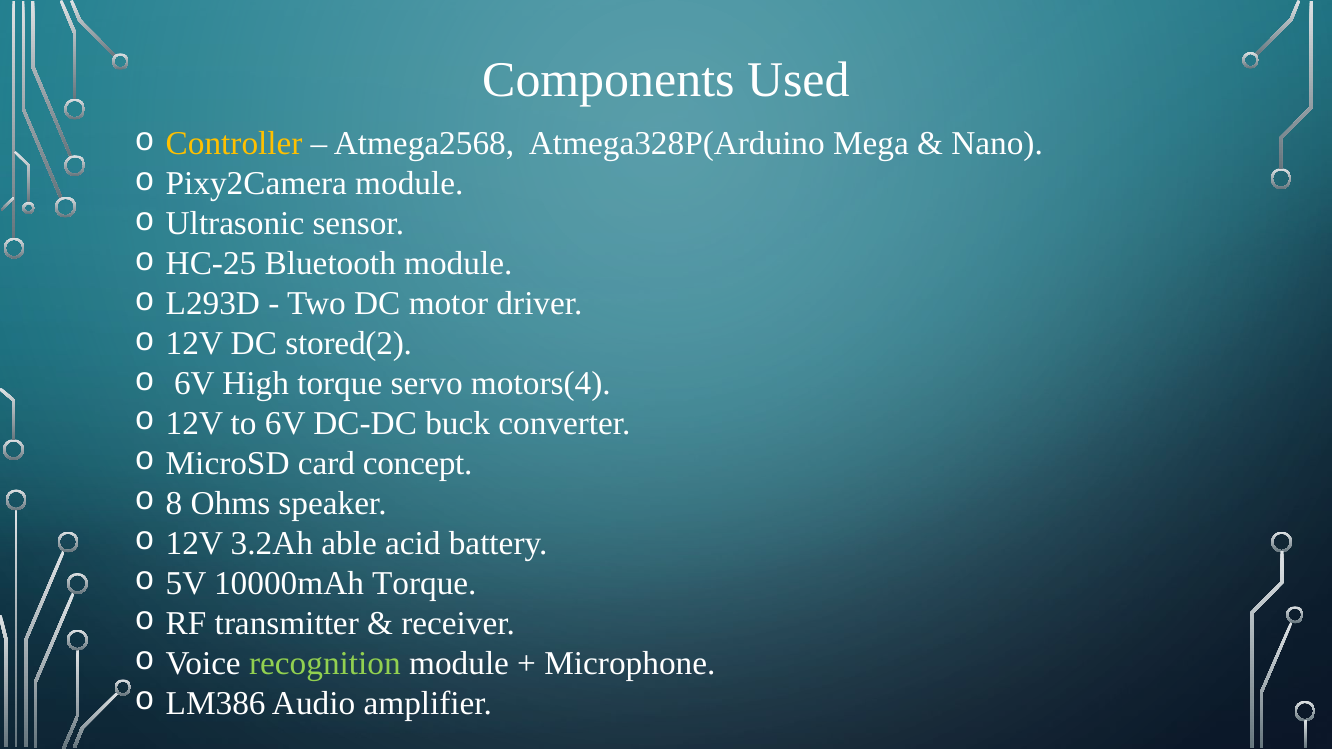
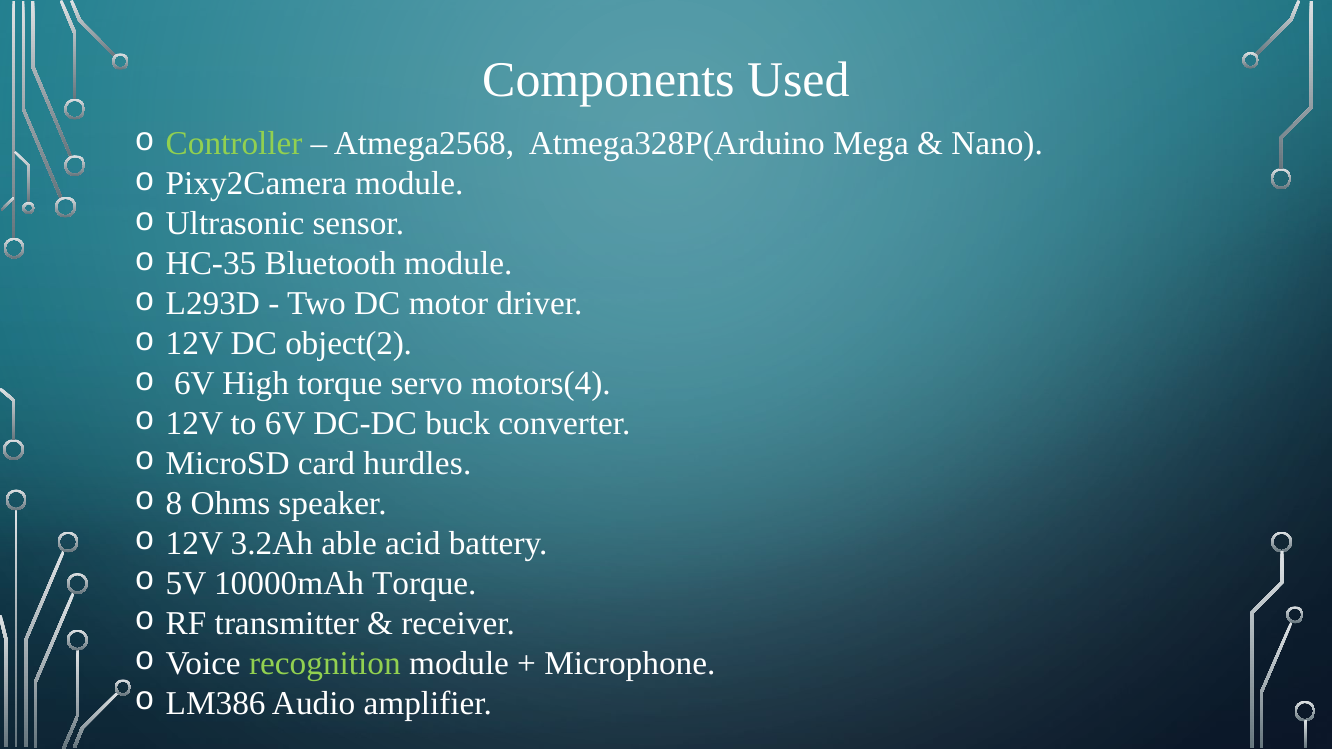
Controller colour: yellow -> light green (234, 144)
HC-25: HC-25 -> HC-35 (211, 264)
stored(2: stored(2 -> object(2 (349, 344)
concept: concept -> hurdles (417, 464)
